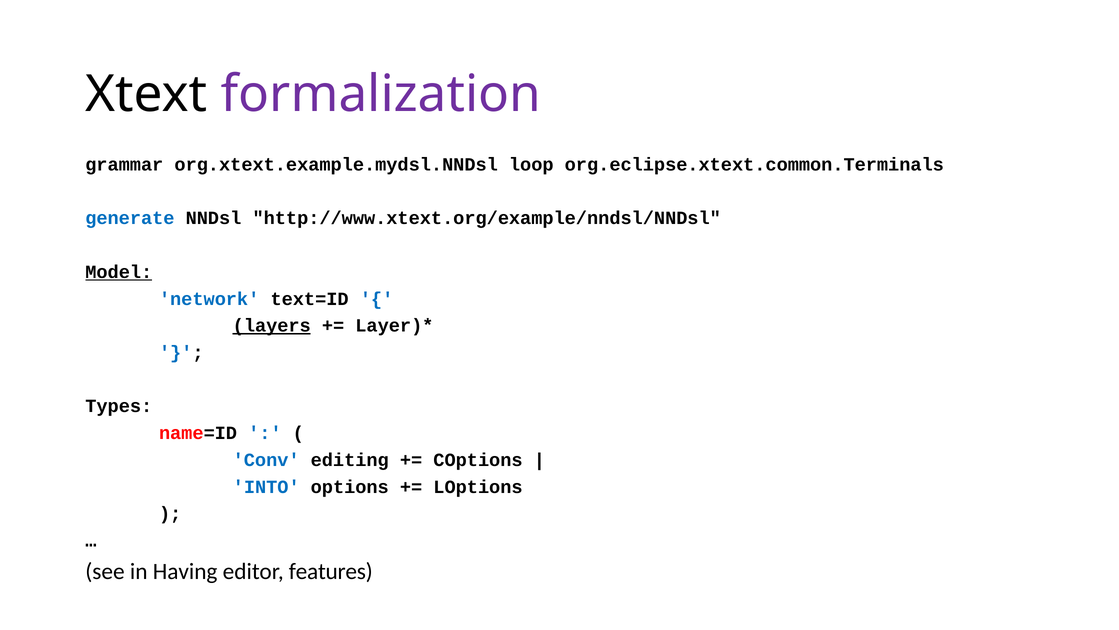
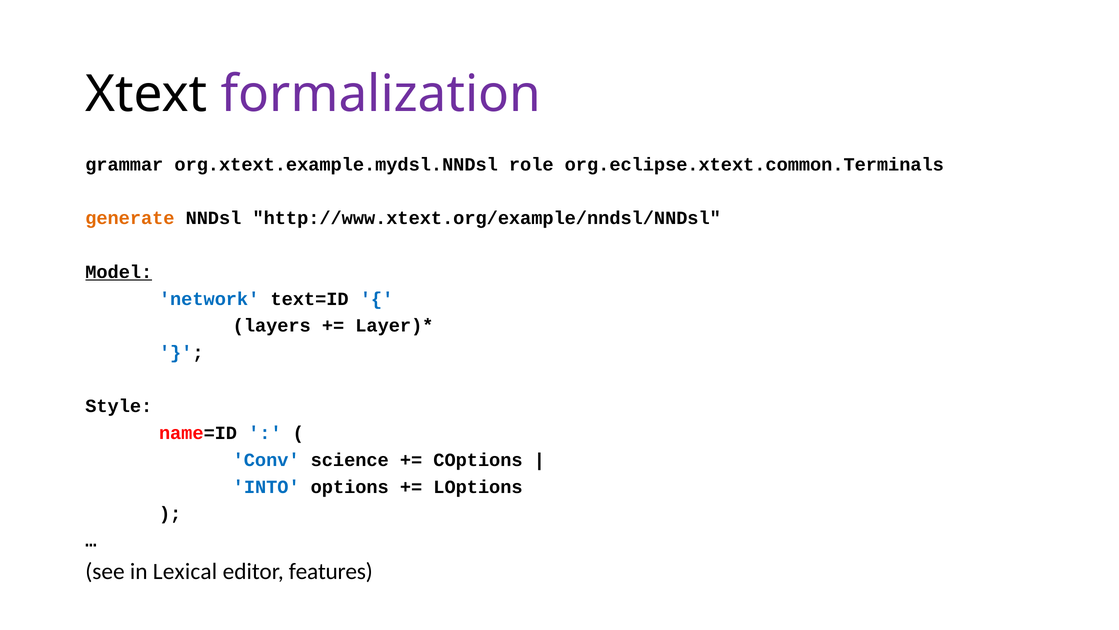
loop: loop -> role (531, 164)
generate colour: blue -> orange (130, 218)
layers underline: present -> none (272, 325)
Types: Types -> Style (119, 406)
editing: editing -> science (350, 460)
Having: Having -> Lexical (185, 571)
